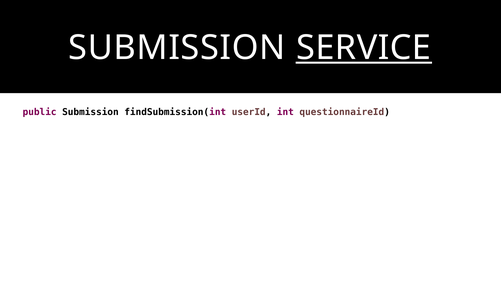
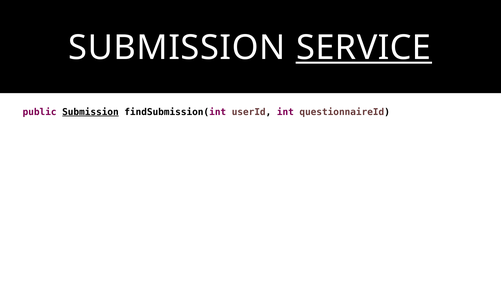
Submission underline: none -> present (90, 112)
